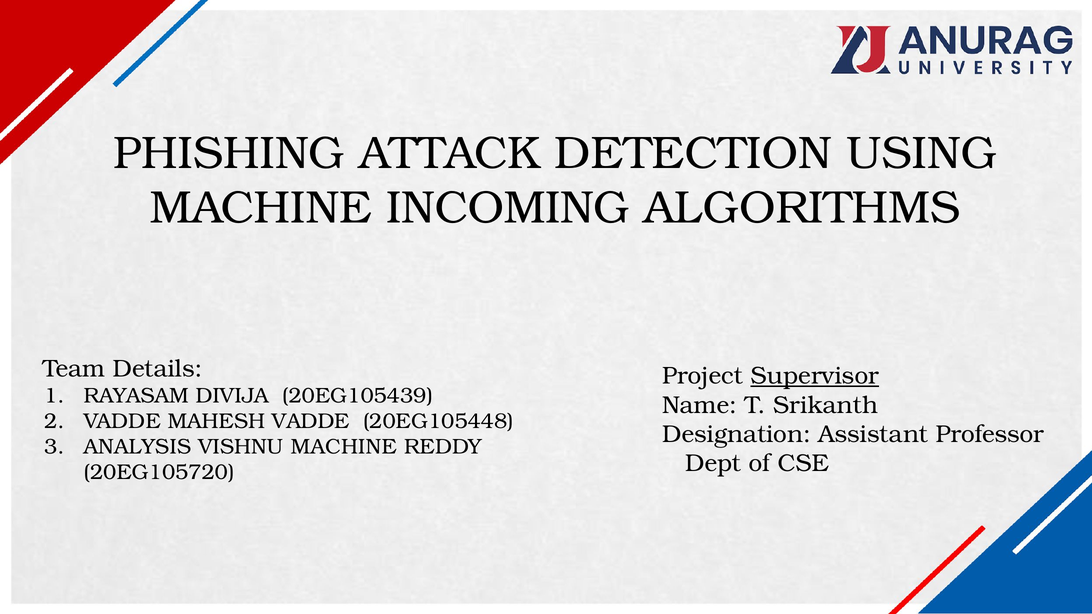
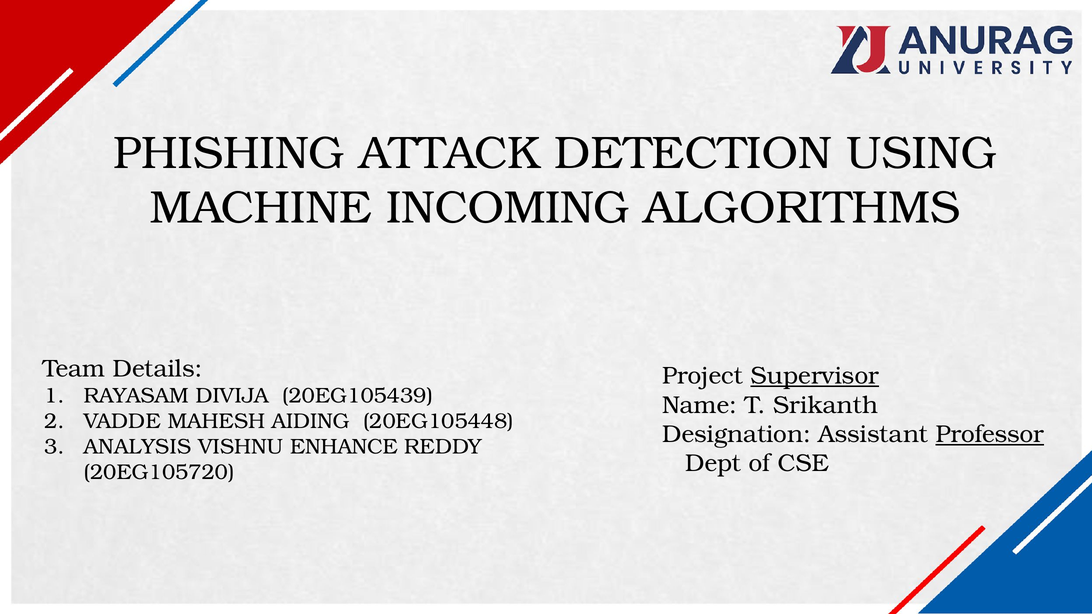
MAHESH VADDE: VADDE -> AIDING (311, 421)
Professor underline: none -> present (990, 434)
VISHNU MACHINE: MACHINE -> ENHANCE (344, 447)
